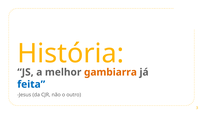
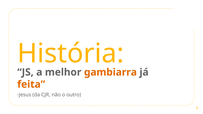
feita colour: blue -> orange (31, 84)
